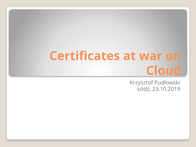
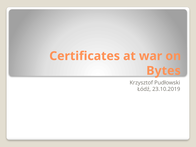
Cloud: Cloud -> Bytes (164, 71)
